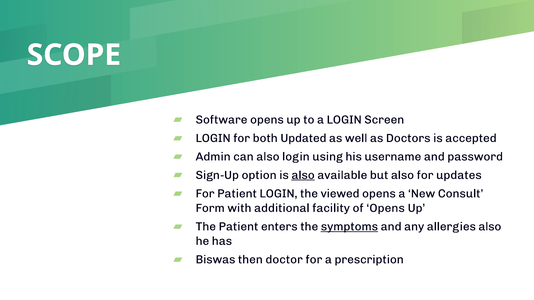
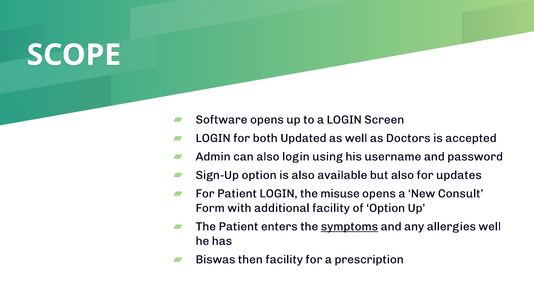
also underline: present -> none (303, 175)
viewed: viewed -> misuse (340, 194)
of Opens: Opens -> Option (386, 208)
allergies also: also -> well (490, 227)
then doctor: doctor -> facility (284, 260)
